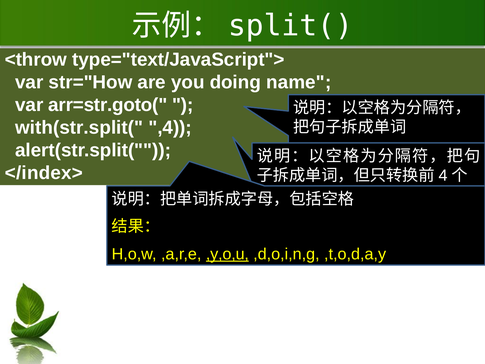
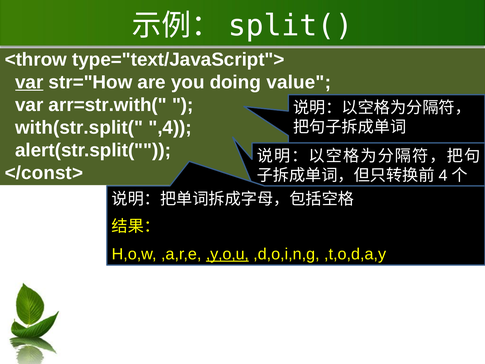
var underline: none -> present (29, 82)
name: name -> value (299, 82)
arr=str.goto(: arr=str.goto( -> arr=str.with( (108, 105)
</index>: </index> -> </const> (44, 173)
